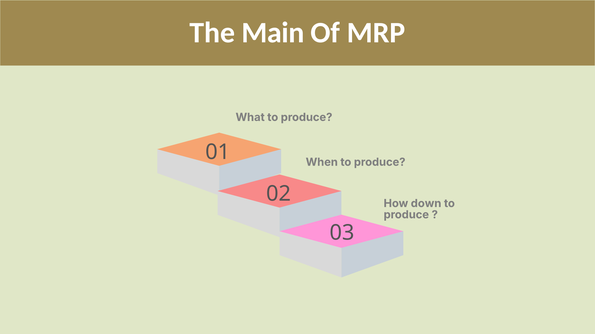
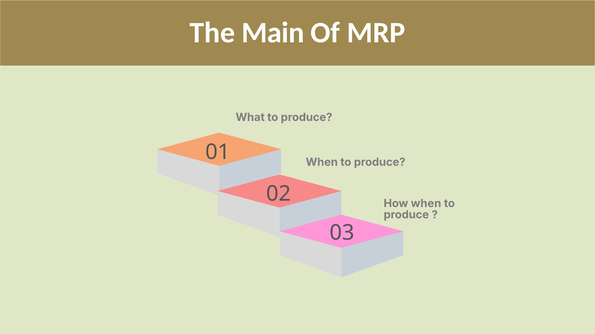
How down: down -> when (426, 204)
